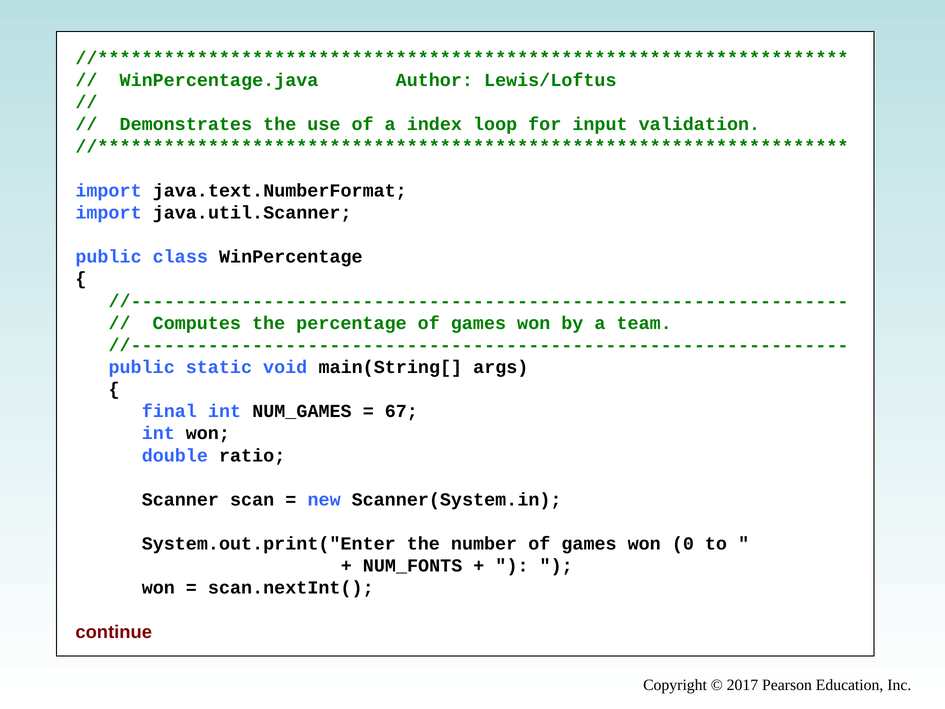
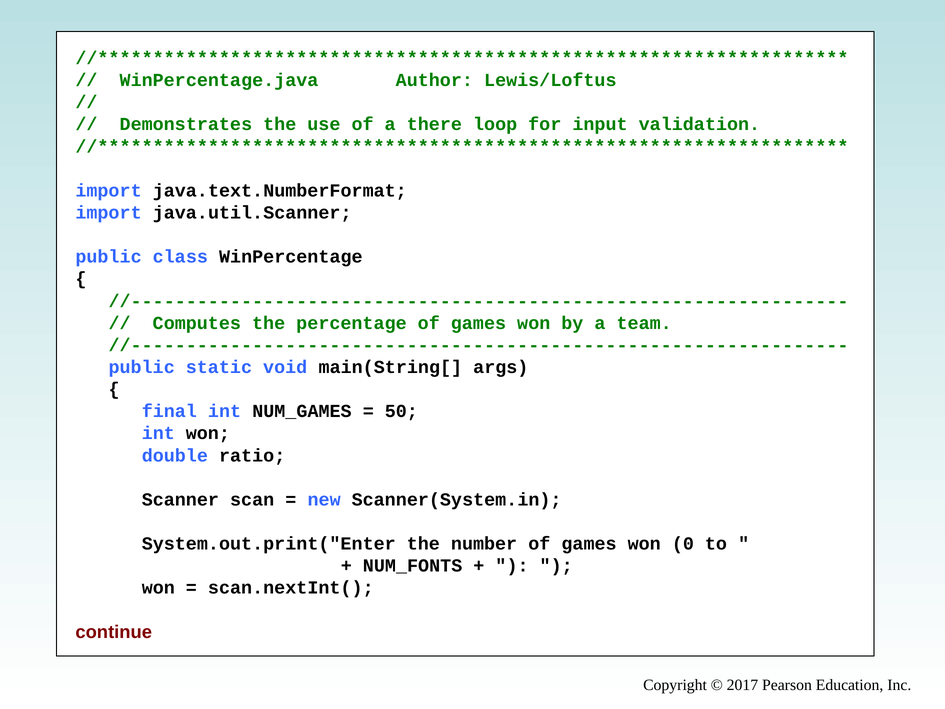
index: index -> there (434, 124)
67: 67 -> 50 (401, 411)
